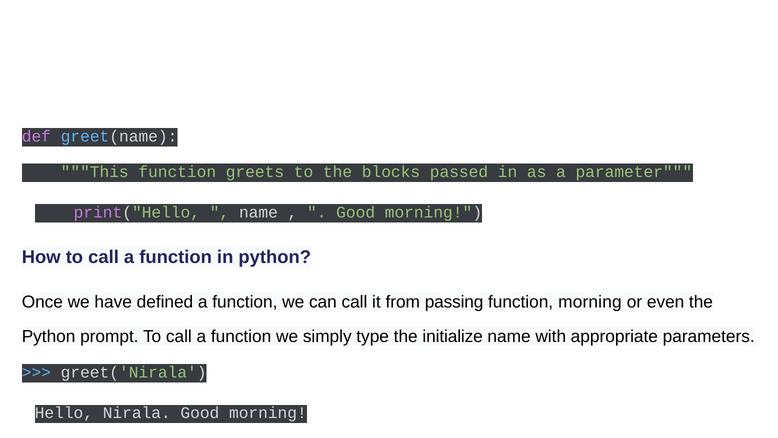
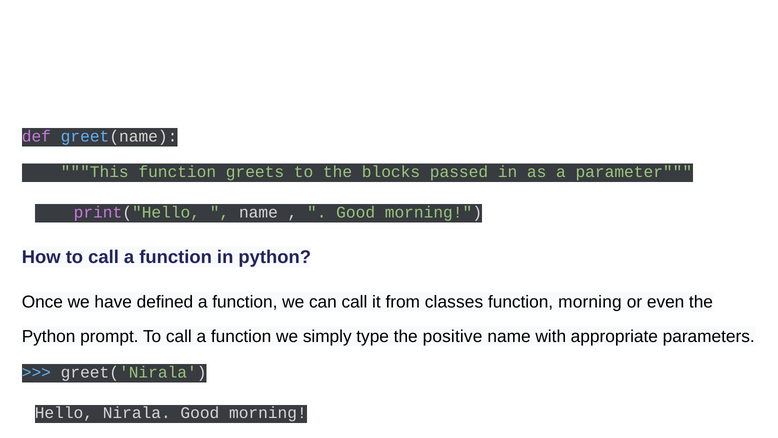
passing: passing -> classes (454, 302)
initialize: initialize -> positive (453, 336)
